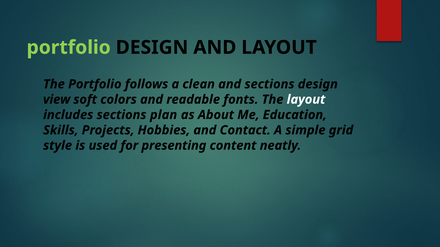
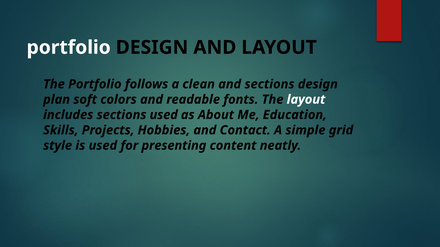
portfolio colour: light green -> white (69, 48)
view: view -> plan (57, 100)
sections plan: plan -> used (164, 115)
